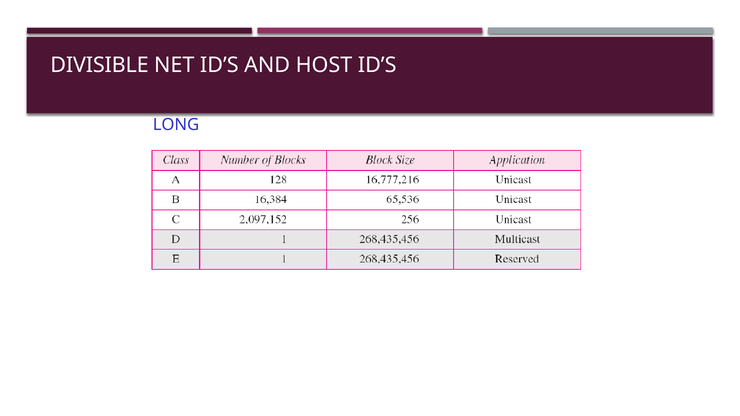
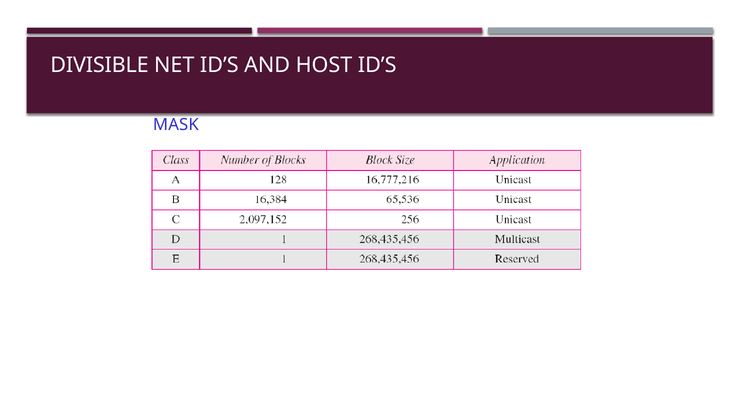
LONG: LONG -> MASK (176, 125)
